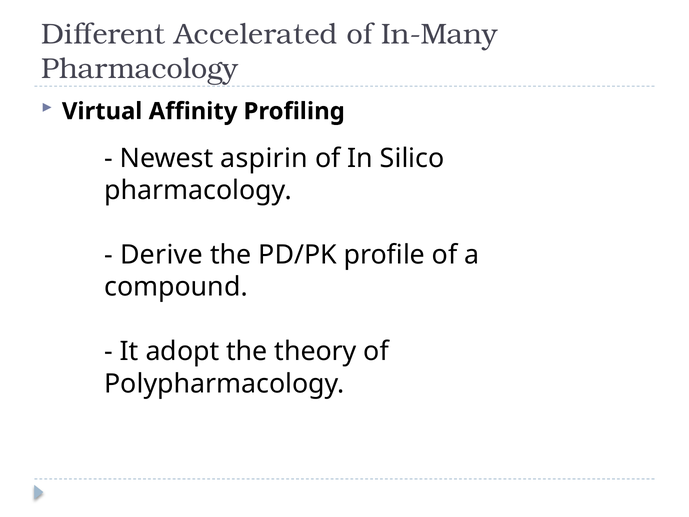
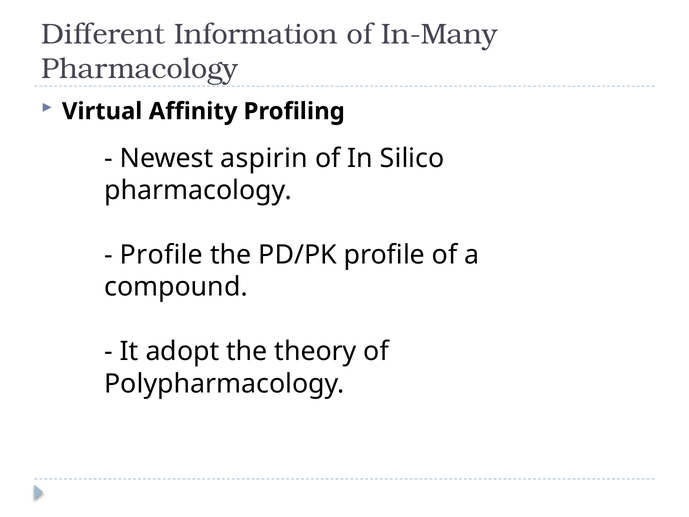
Accelerated: Accelerated -> Information (256, 34)
Derive: Derive -> Profile (161, 255)
